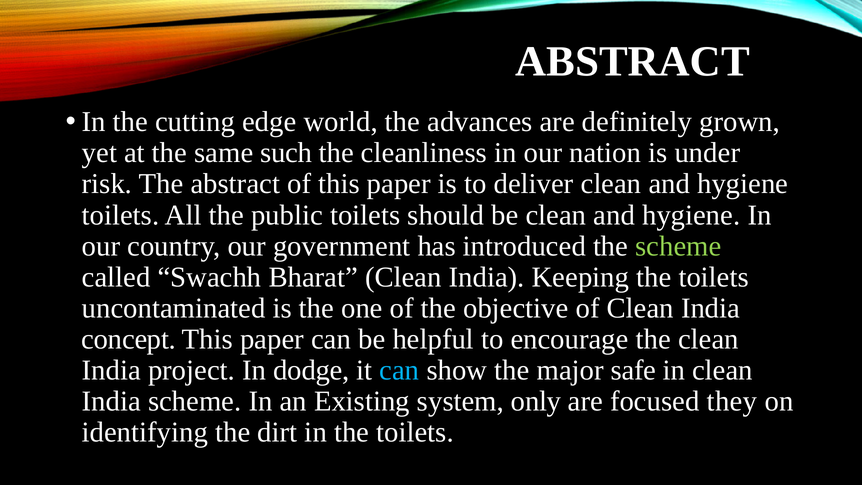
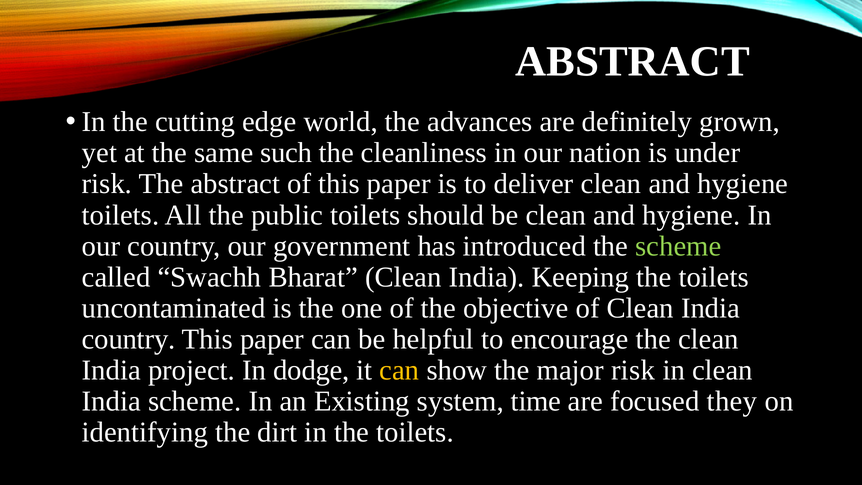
concept: concept -> country (129, 339)
can colour: light blue -> yellow (399, 370)
major safe: safe -> risk (633, 370)
only: only -> time (536, 401)
